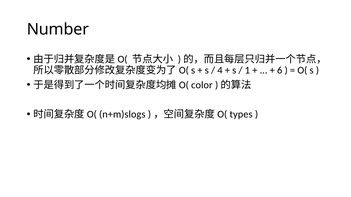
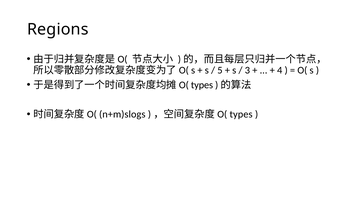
Number: Number -> Regions (58, 29)
4: 4 -> 5 (220, 70)
1: 1 -> 3 (247, 70)
6: 6 -> 4 (280, 70)
color: color -> types (202, 85)
